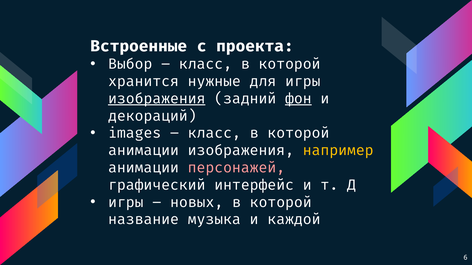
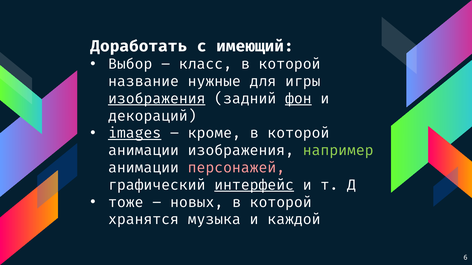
Встроенные: Встроенные -> Доработать (139, 46)
проекта: проекта -> имеющий (255, 46)
хранится: хранится -> название (144, 82)
images underline: none -> present (135, 133)
класс: класс -> кроме (214, 133)
например colour: yellow -> light green (338, 151)
интерфейс underline: none -> present (254, 185)
игры: игры -> тоже (126, 203)
название: название -> хранятся (144, 220)
